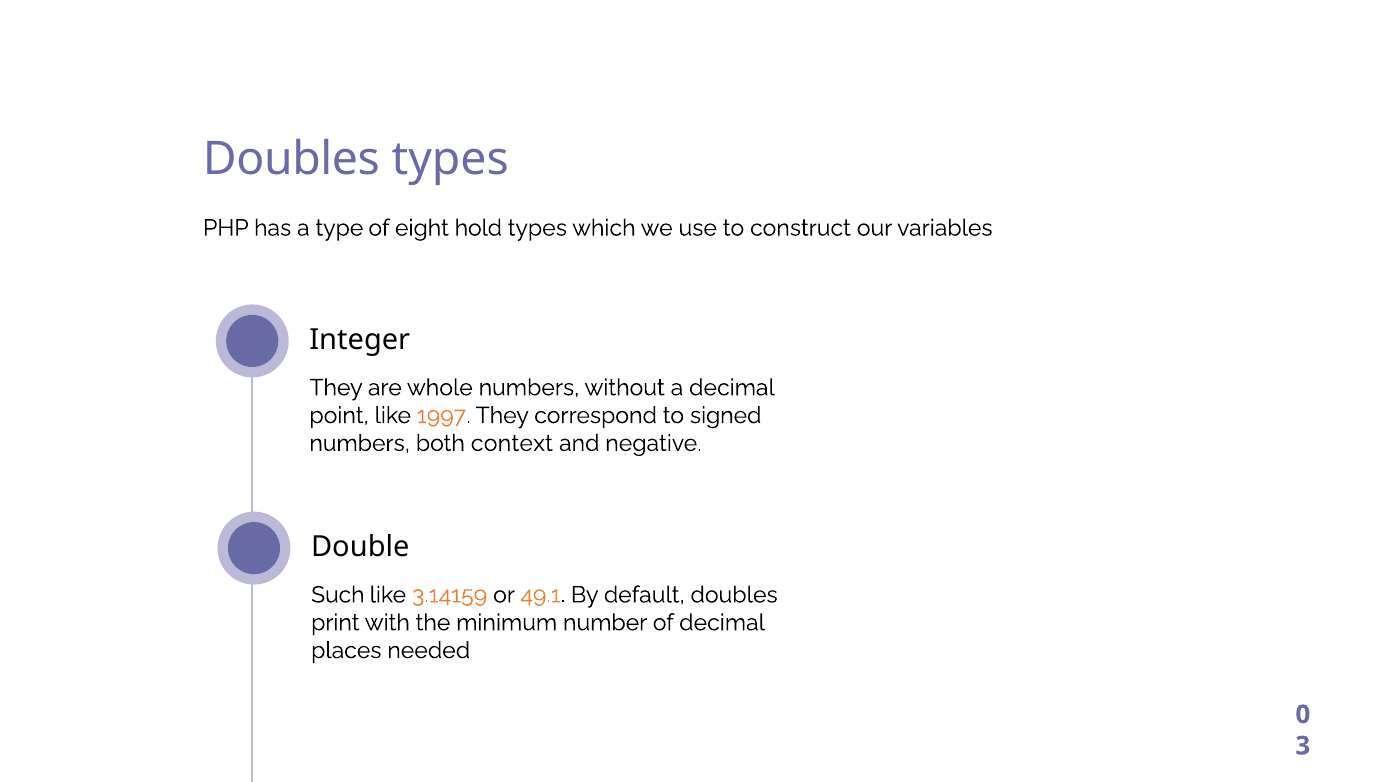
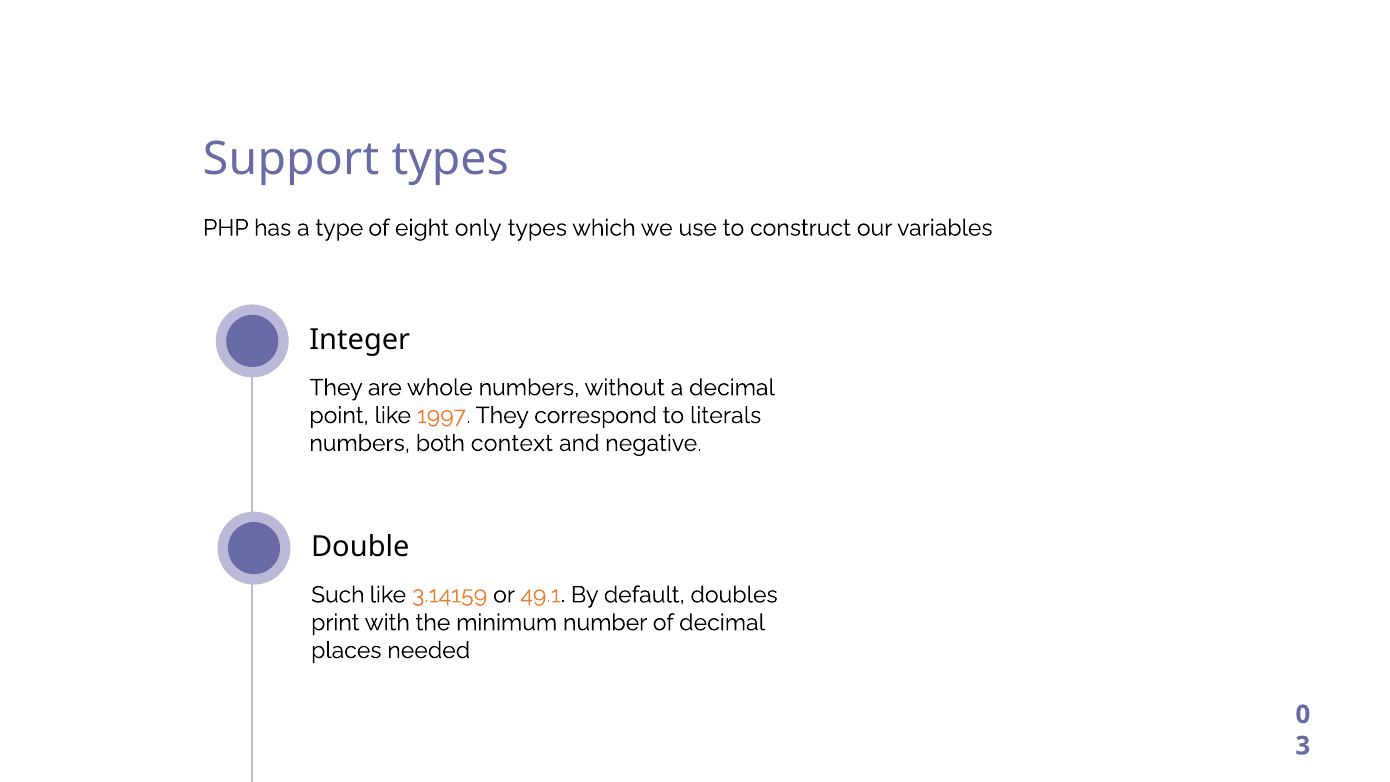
Doubles: Doubles -> Support (291, 159)
hold: hold -> only (478, 228)
signed: signed -> literals (726, 415)
